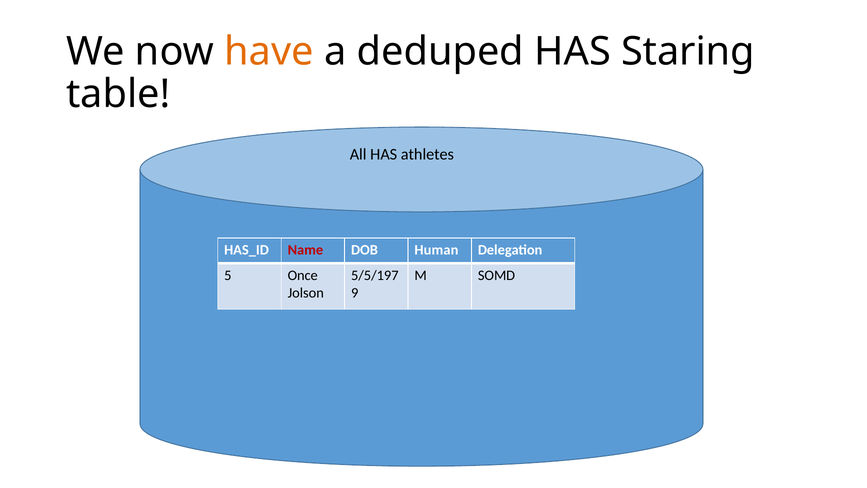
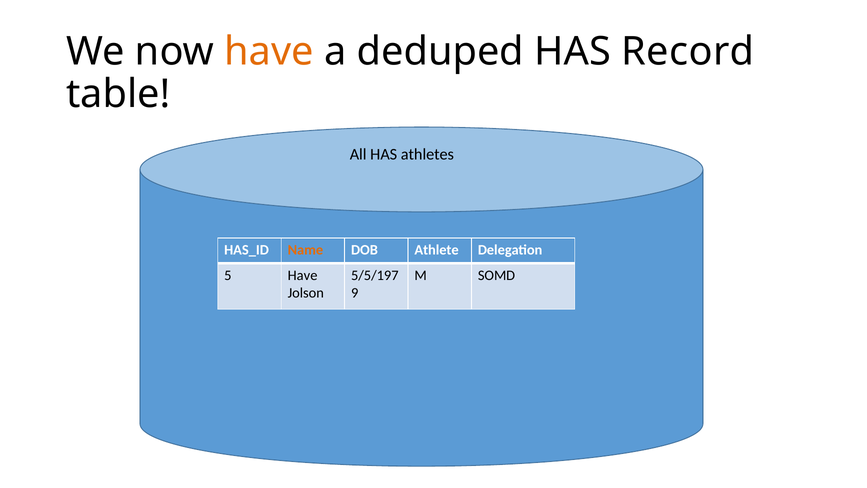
Staring: Staring -> Record (688, 51)
Name colour: red -> orange (305, 250)
Human: Human -> Athlete (437, 250)
5 Once: Once -> Have (303, 275)
